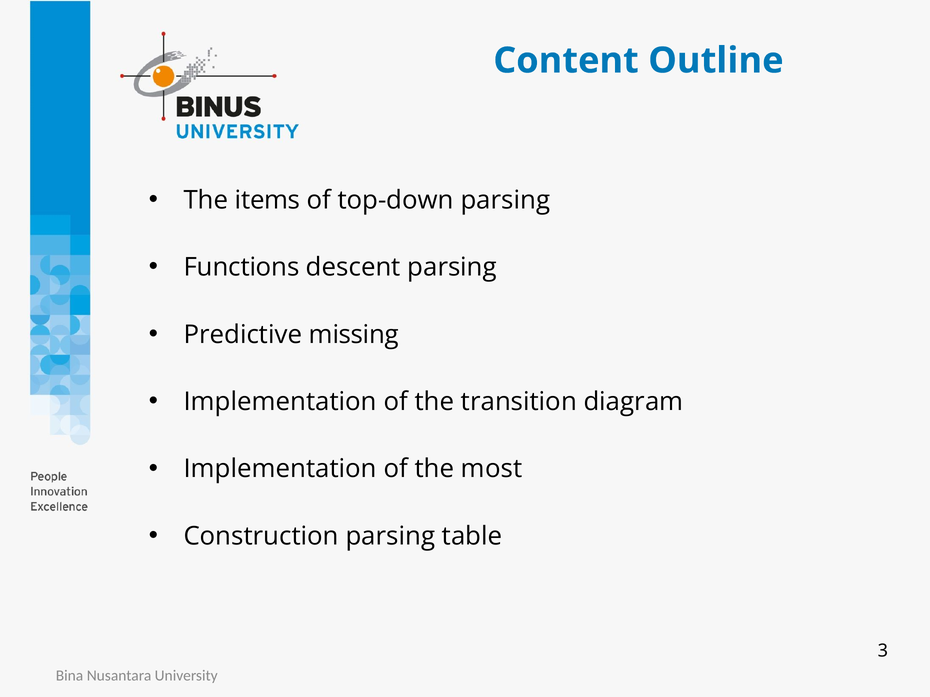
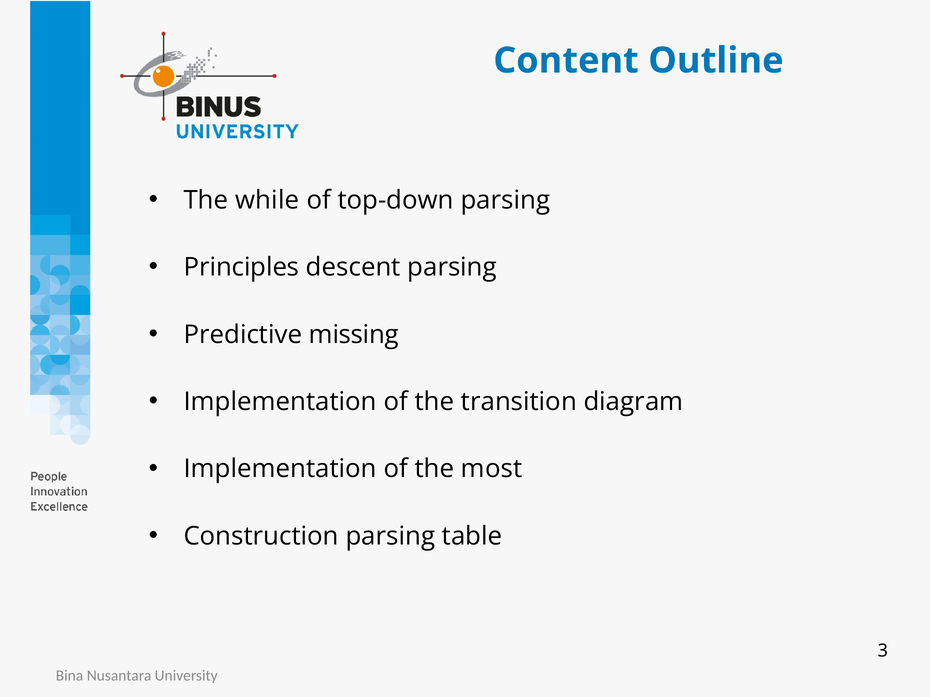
items: items -> while (267, 200)
Functions: Functions -> Principles (241, 268)
